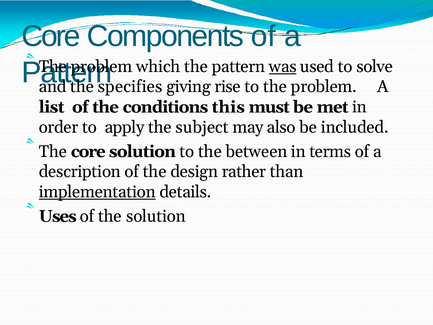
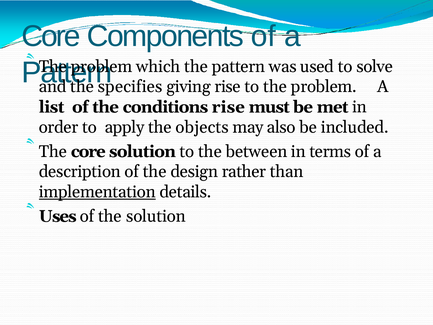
was underline: present -> none (283, 66)
conditions this: this -> rise (228, 107)
subject: subject -> objects (202, 127)
